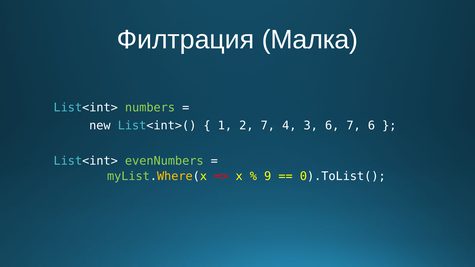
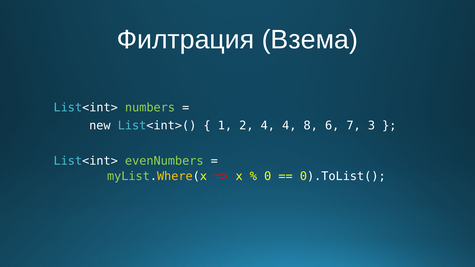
Малка: Малка -> Взема (310, 40)
2 7: 7 -> 4 (268, 126)
3: 3 -> 8 (311, 126)
7 6: 6 -> 3 (371, 126)
9: 9 -> 0 (268, 176)
